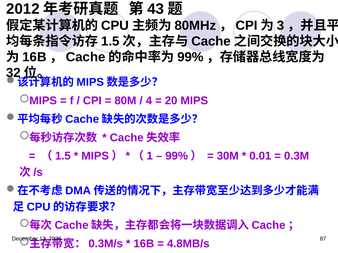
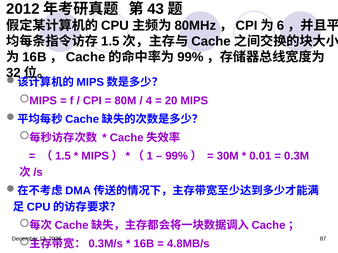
3: 3 -> 6 (281, 26)
